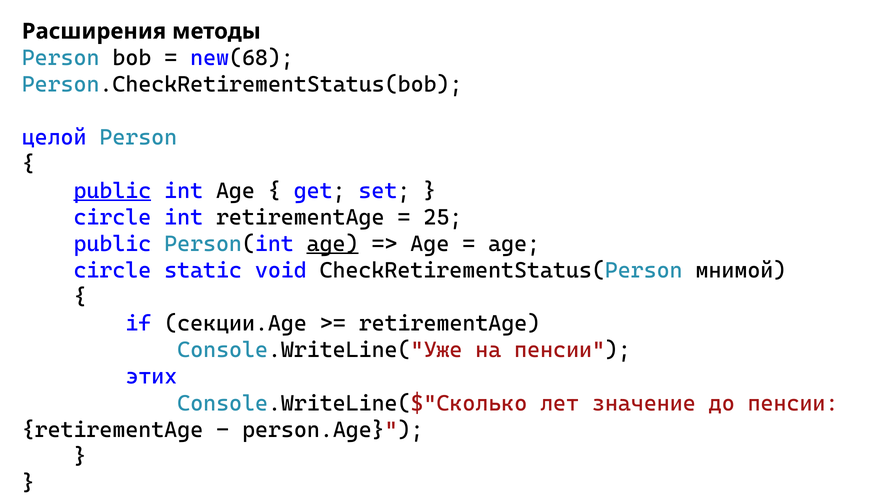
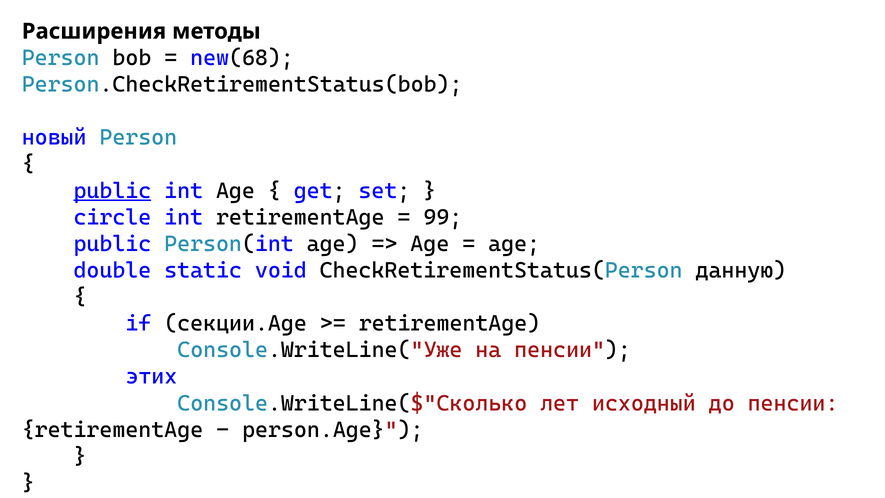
целой: целой -> новый (54, 138)
25: 25 -> 99 (443, 217)
age underline: present -> none (333, 244)
circle: circle -> double (112, 270)
мнимой: мнимой -> данную (741, 270)
значение: значение -> исходный (644, 403)
